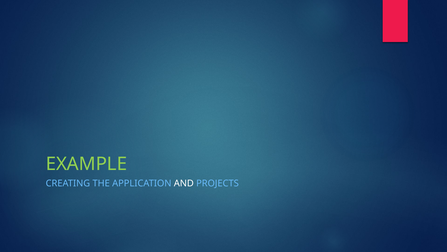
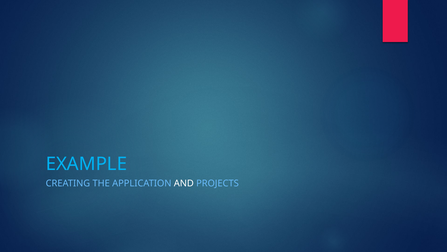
EXAMPLE colour: light green -> light blue (86, 164)
